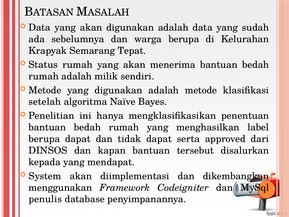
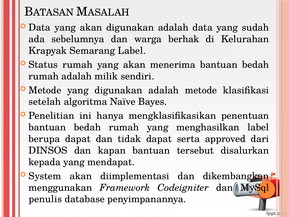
warga berupa: berupa -> berhak (184, 39)
Semarang Tepat: Tepat -> Label (132, 51)
